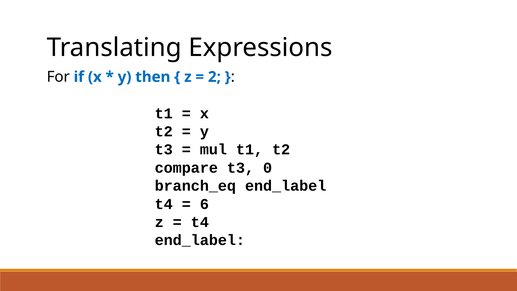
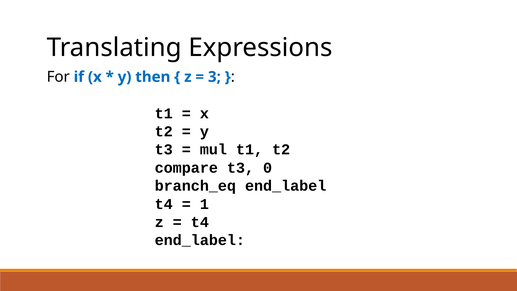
2: 2 -> 3 (214, 77)
6: 6 -> 1 (204, 204)
